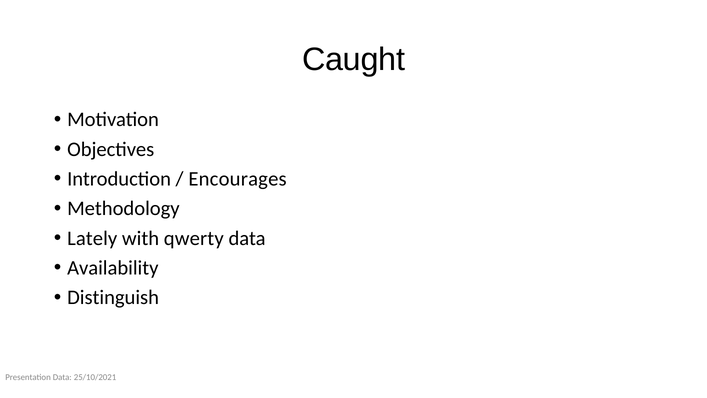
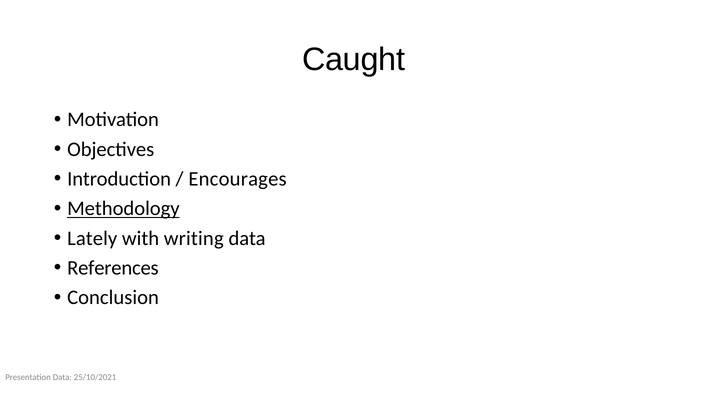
Methodology underline: none -> present (123, 208)
qwerty: qwerty -> writing (194, 238)
Availability: Availability -> References (113, 268)
Distinguish: Distinguish -> Conclusion (113, 297)
